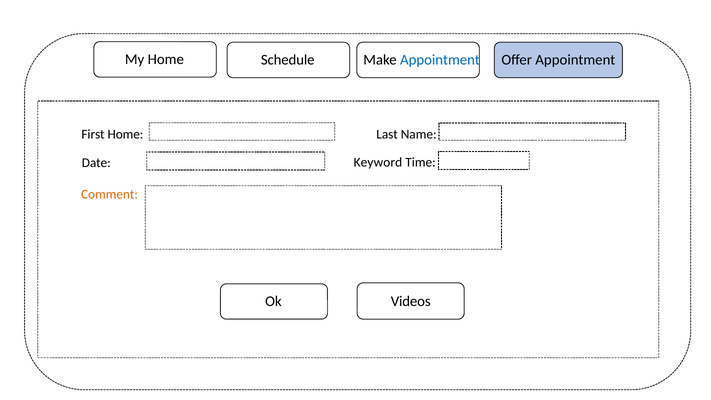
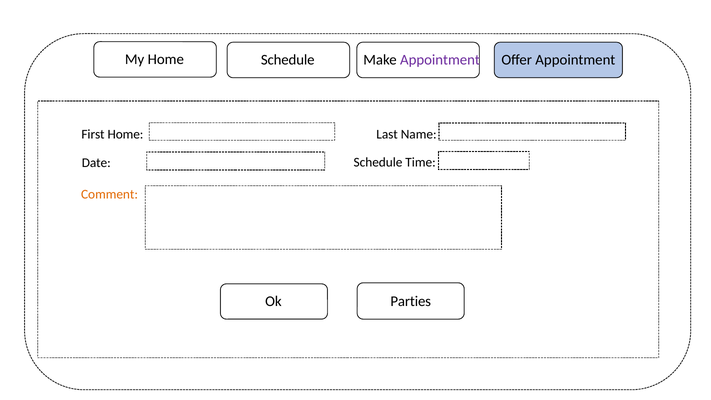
Appointment colour: blue -> purple (440, 60)
Date Keyword: Keyword -> Schedule (378, 162)
Videos: Videos -> Parties (411, 301)
